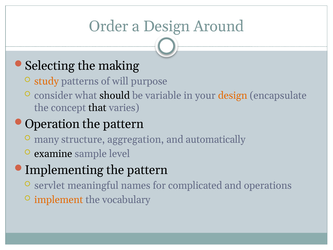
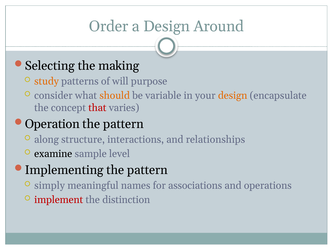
should colour: black -> orange (115, 95)
that colour: black -> red (97, 108)
many: many -> along (47, 139)
aggregation: aggregation -> interactions (136, 139)
automatically: automatically -> relationships (215, 139)
servlet: servlet -> simply (50, 185)
complicated: complicated -> associations (195, 185)
implement colour: orange -> red (59, 199)
vocabulary: vocabulary -> distinction (126, 199)
